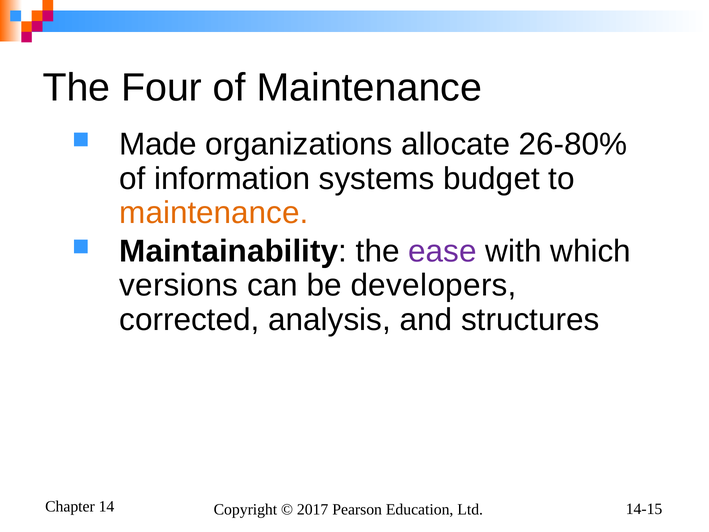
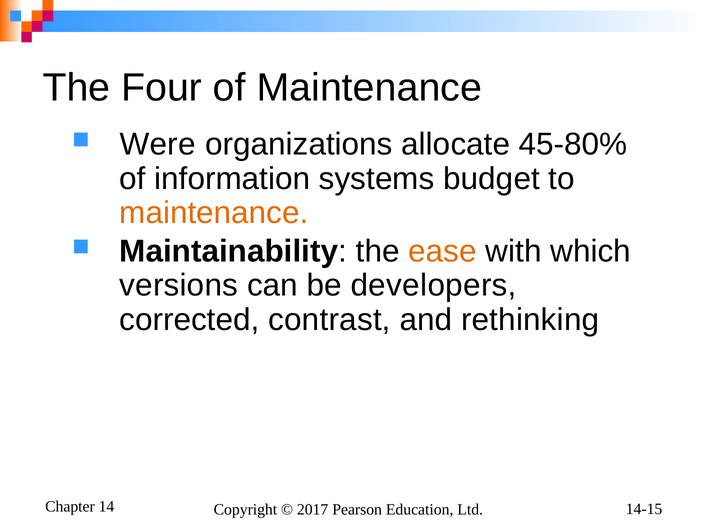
Made: Made -> Were (158, 144)
26-80%: 26-80% -> 45-80% (573, 144)
ease colour: purple -> orange (443, 251)
analysis: analysis -> contrast (329, 319)
structures: structures -> rethinking (530, 319)
